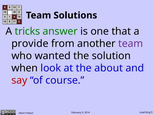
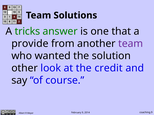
when: when -> other (25, 68)
about: about -> credit (109, 68)
say colour: red -> black (19, 81)
